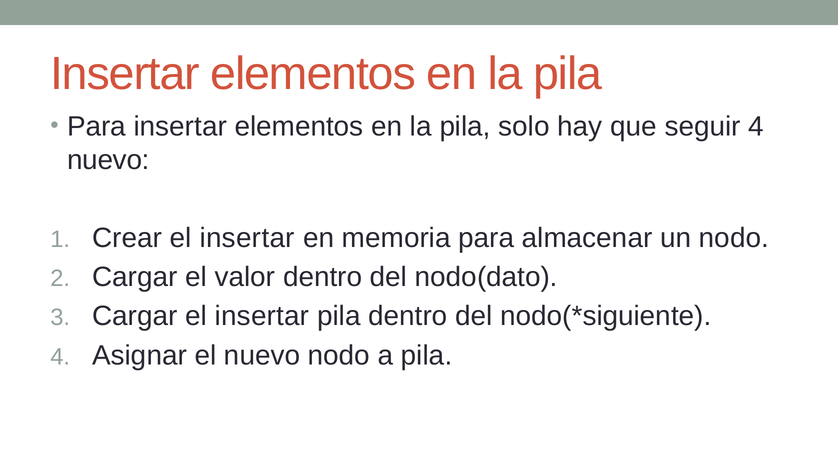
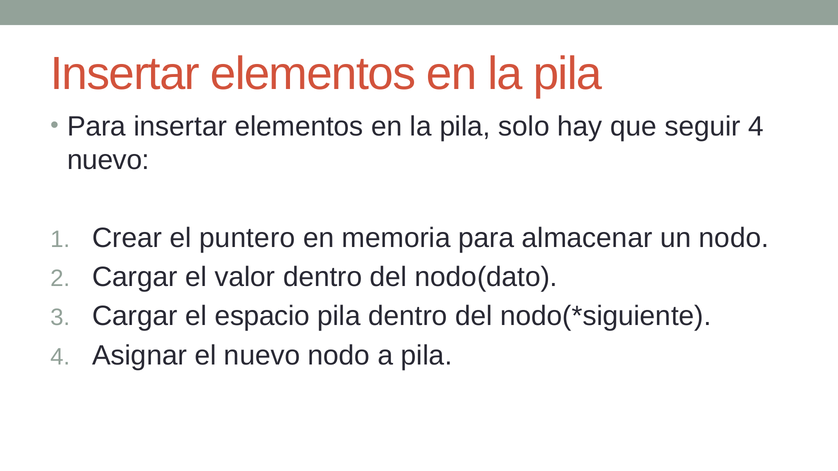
Crear el insertar: insertar -> puntero (247, 238)
Cargar el insertar: insertar -> espacio (262, 317)
